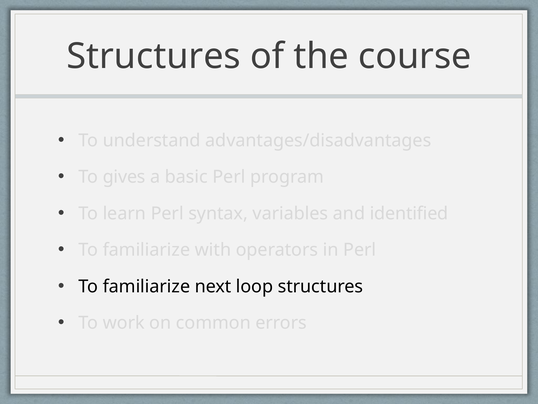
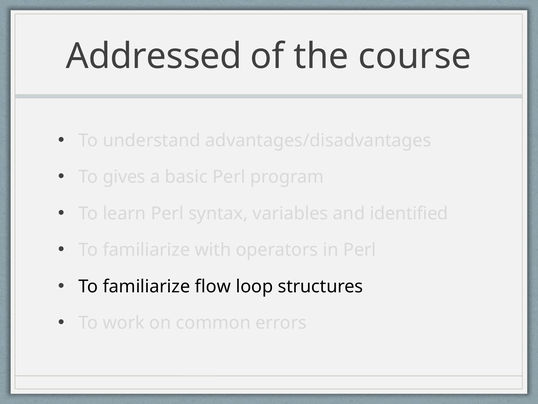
Structures: Structures -> Addressed (154, 56)
next: next -> flow (213, 286)
